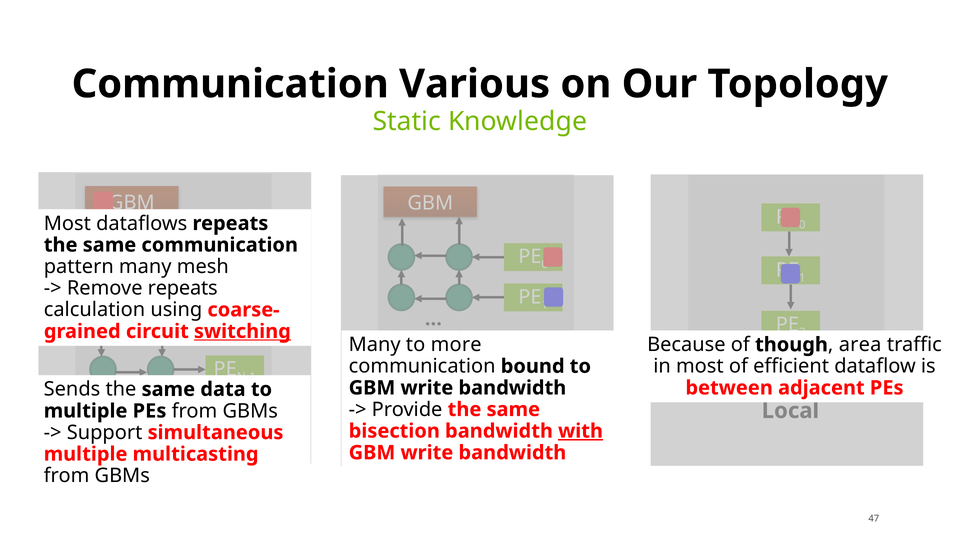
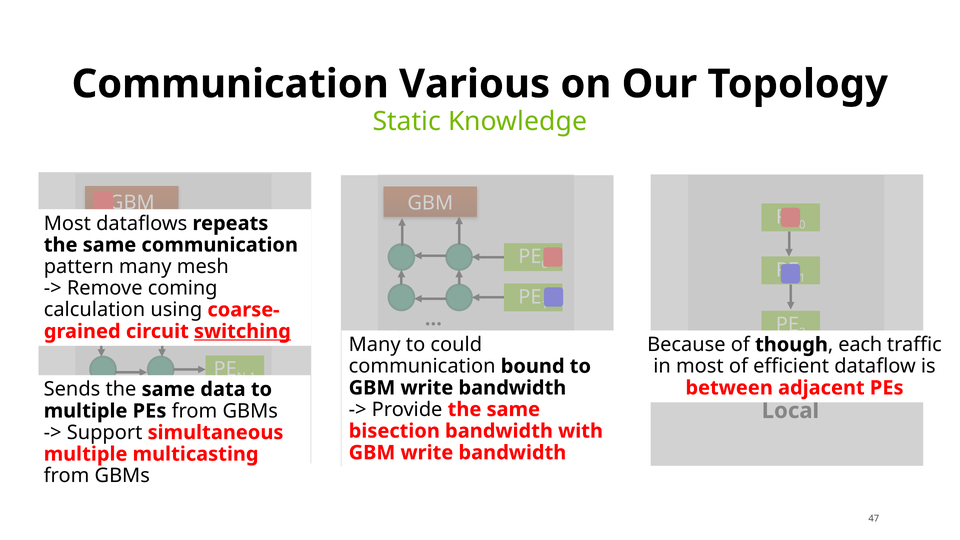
Remove repeats: repeats -> coming (183, 288)
more: more -> could (456, 345)
area: area -> each (860, 345)
with underline: present -> none (581, 431)
